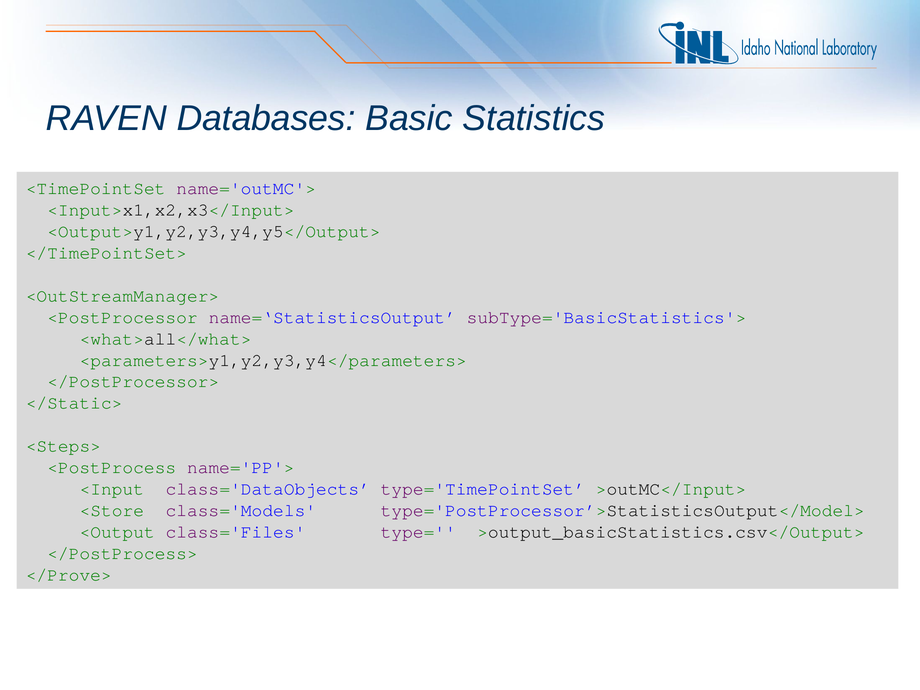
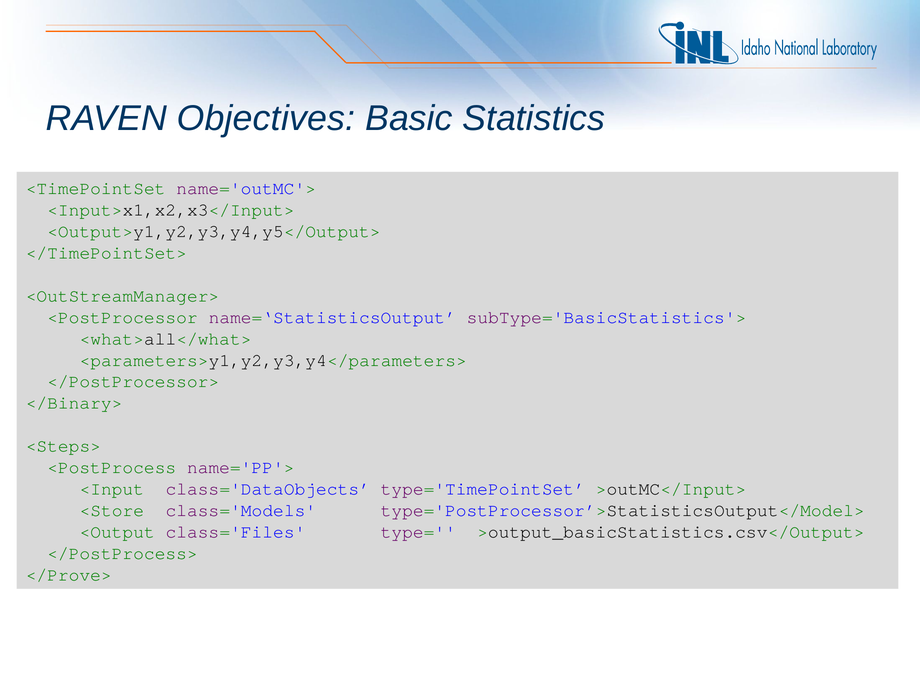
Databases: Databases -> Objectives (266, 118)
</Static>: </Static> -> </Binary> (74, 403)
